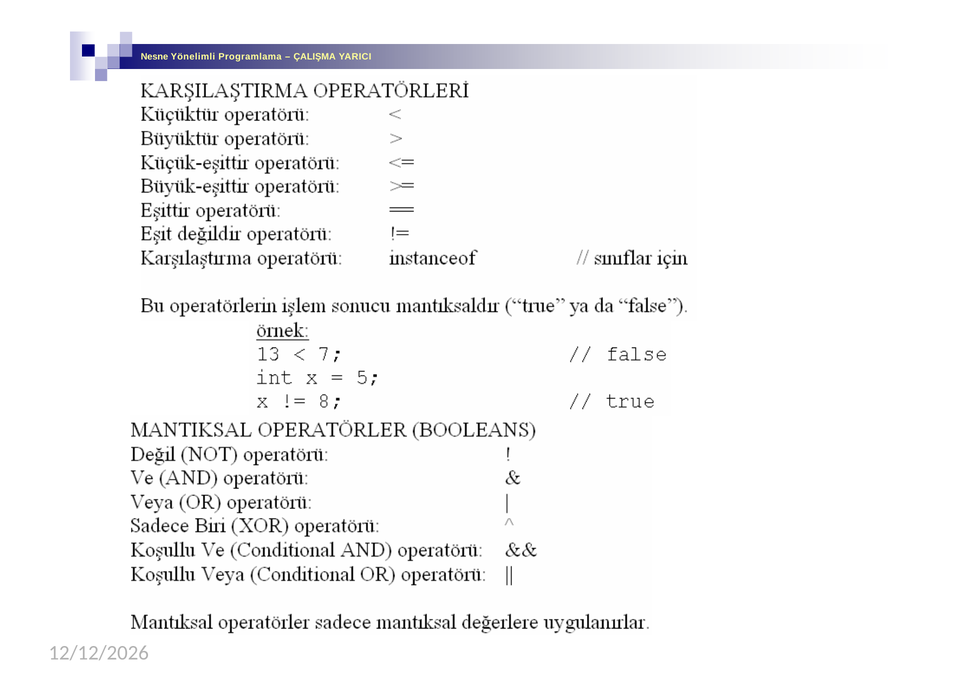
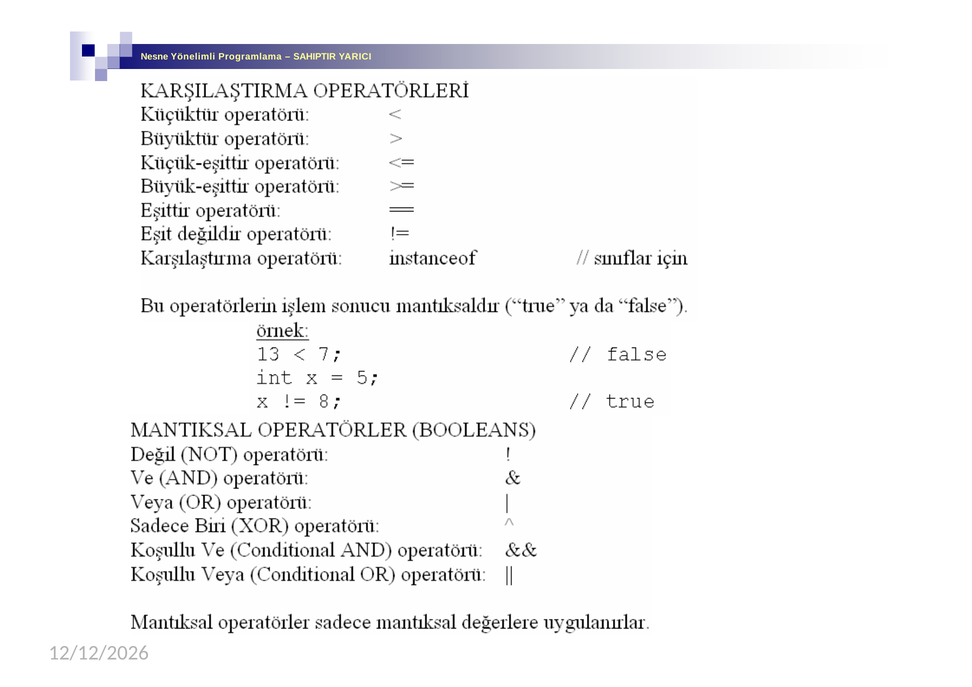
ÇALIŞMA: ÇALIŞMA -> SAHIPTIR (315, 57)
